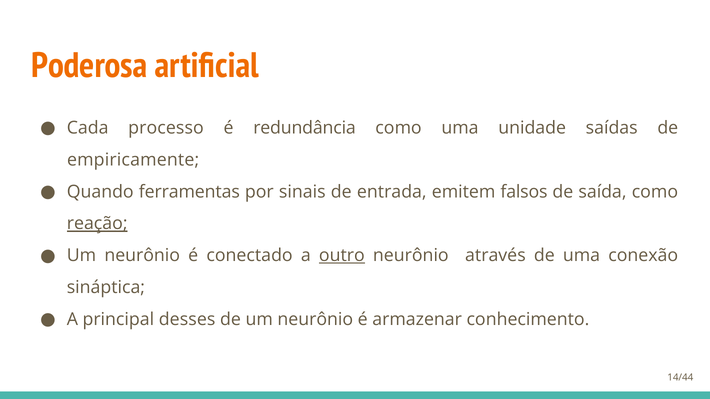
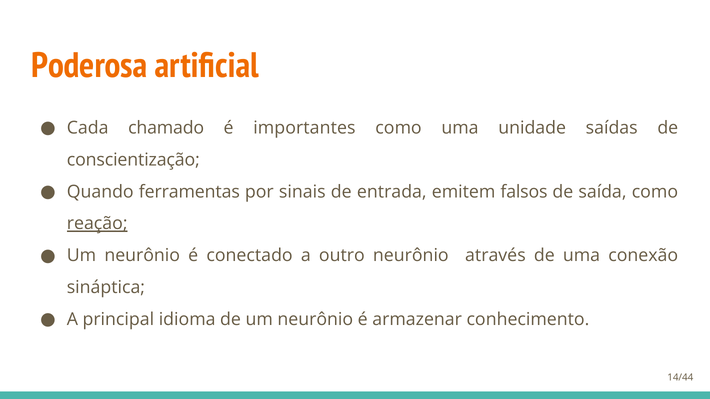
processo: processo -> chamado (166, 128)
redundância: redundância -> importantes (304, 128)
empiricamente: empiricamente -> conscientização (133, 160)
outro underline: present -> none (342, 256)
desses: desses -> idioma (187, 320)
